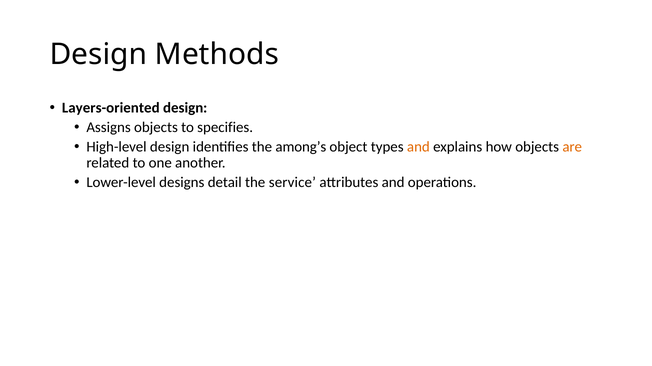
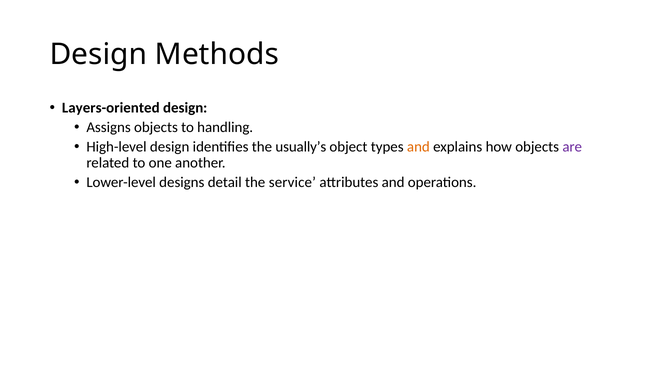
specifies: specifies -> handling (225, 128)
among’s: among’s -> usually’s (301, 147)
are colour: orange -> purple (572, 147)
